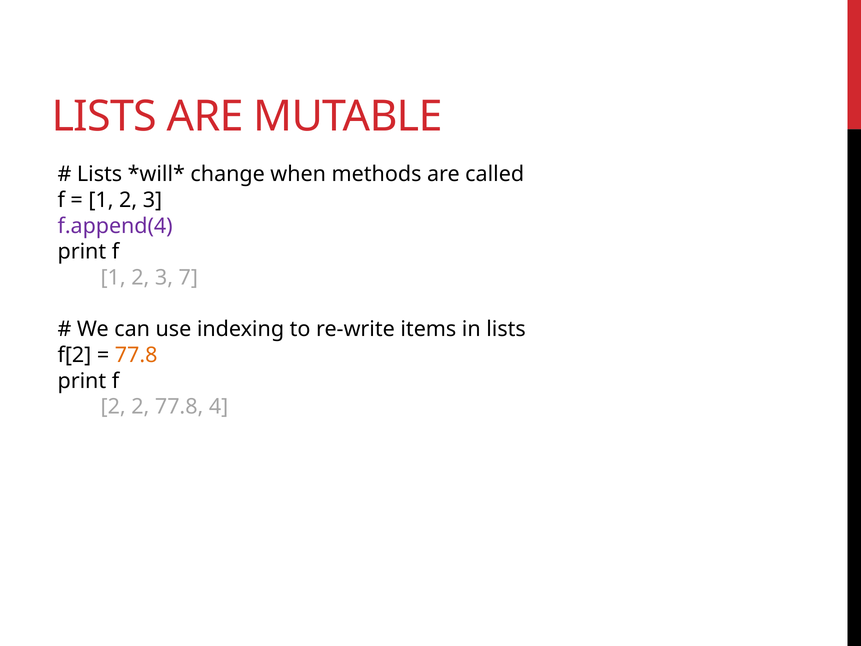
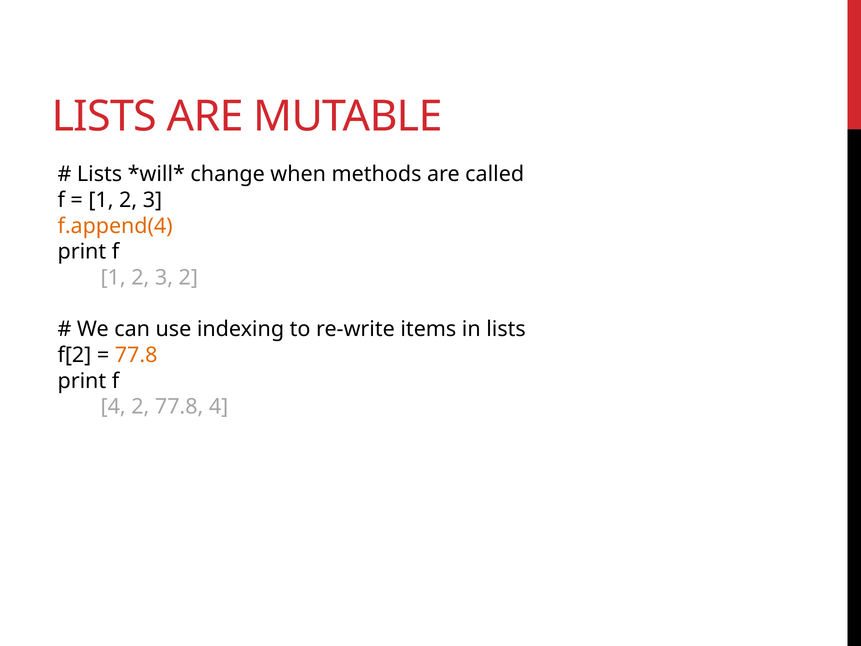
f.append(4 colour: purple -> orange (115, 226)
3 7: 7 -> 2 (188, 278)
2: 2 -> 4 (113, 407)
